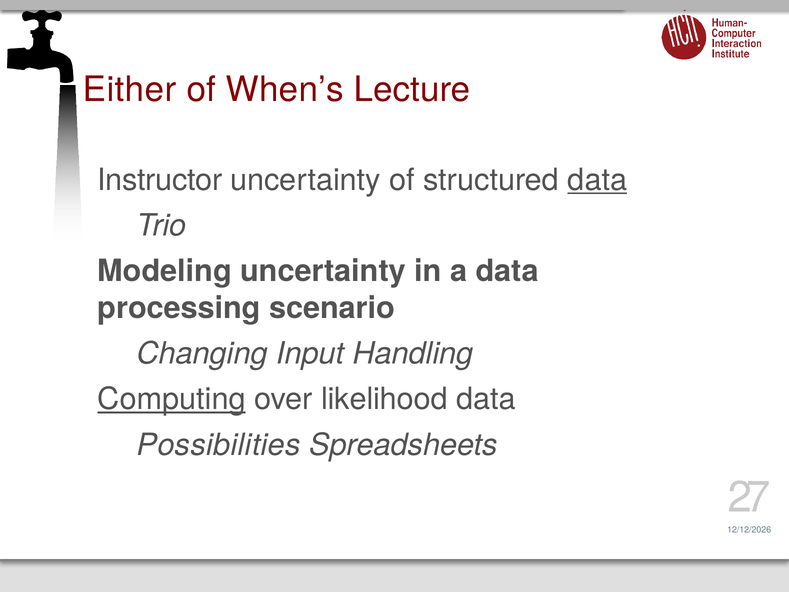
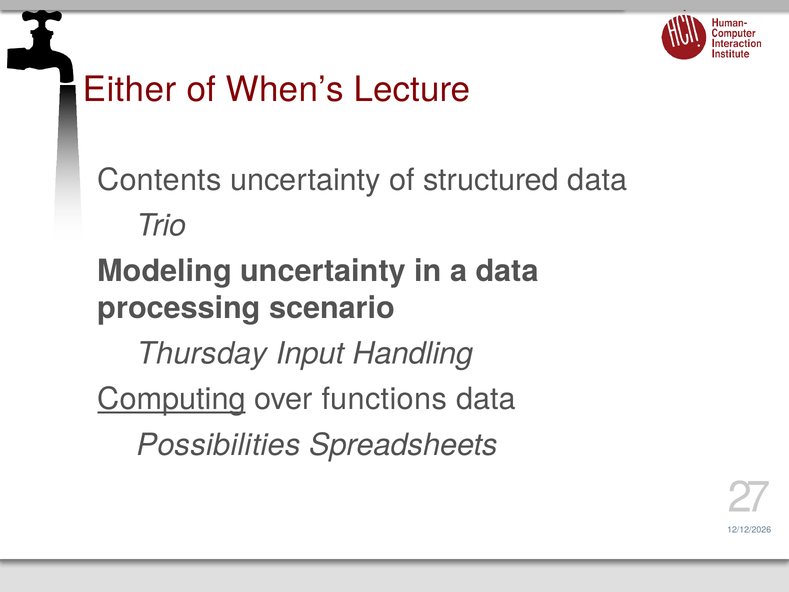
Instructor: Instructor -> Contents (159, 180)
data underline: present -> none (597, 180)
Changing: Changing -> Thursday (202, 354)
likelihood: likelihood -> functions (384, 399)
